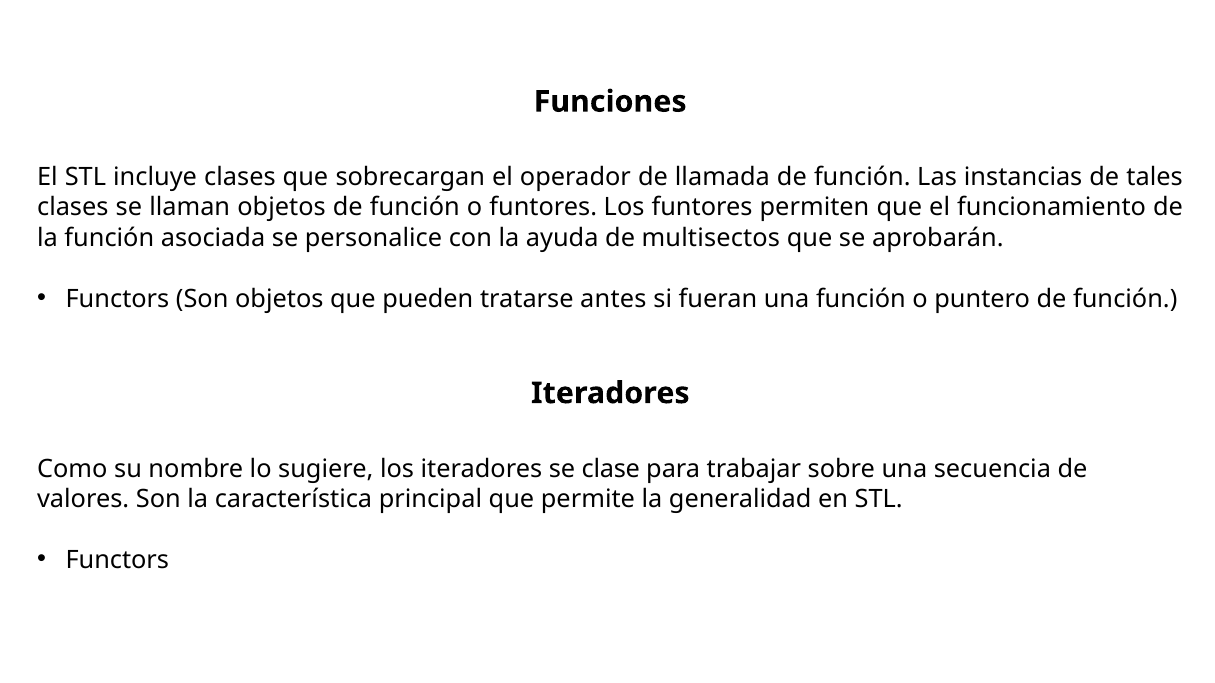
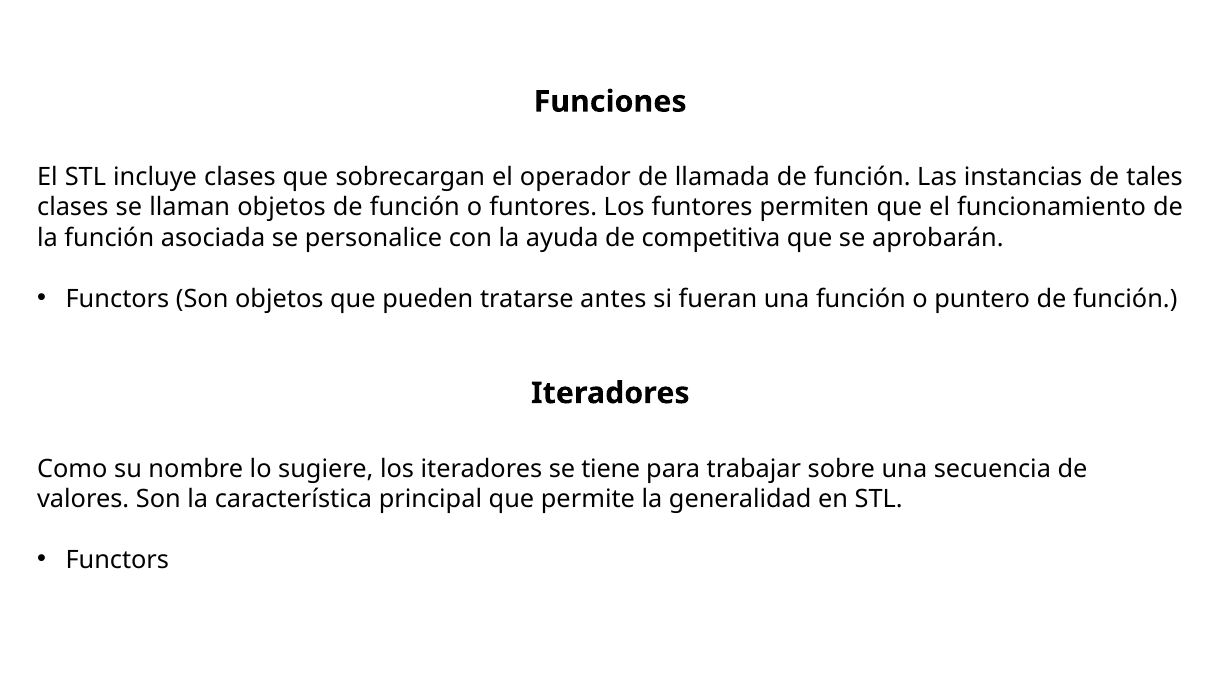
multisectos: multisectos -> competitiva (711, 238)
clase: clase -> tiene (611, 469)
